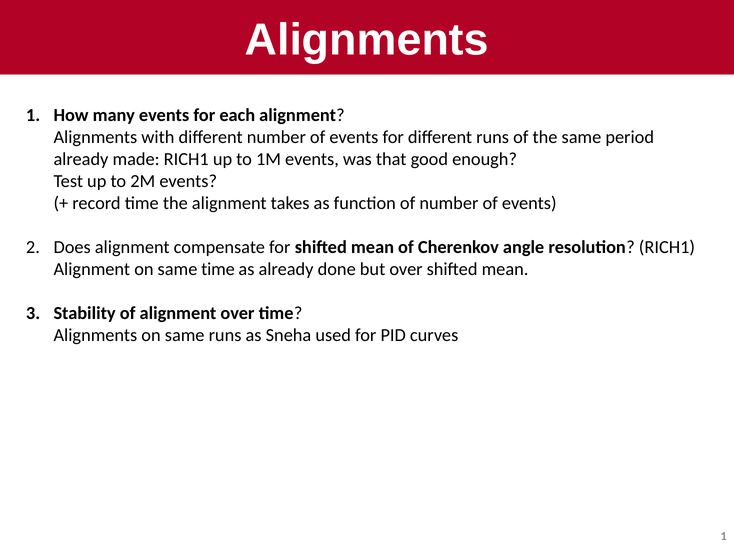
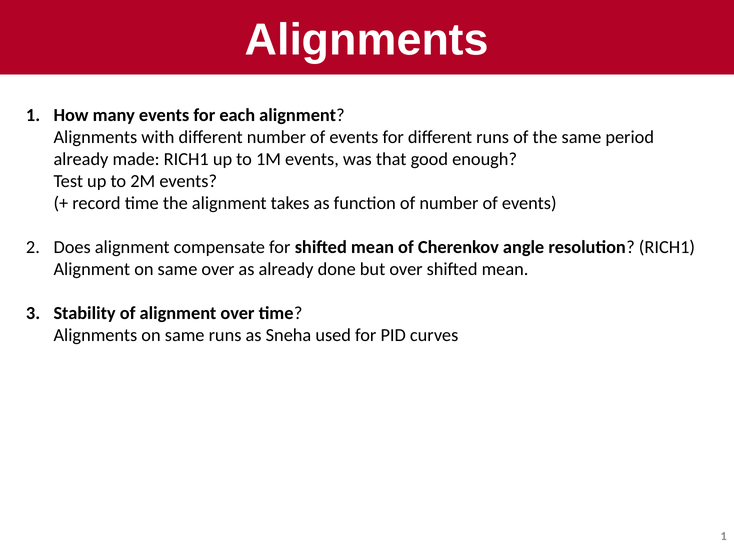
same time: time -> over (218, 270)
